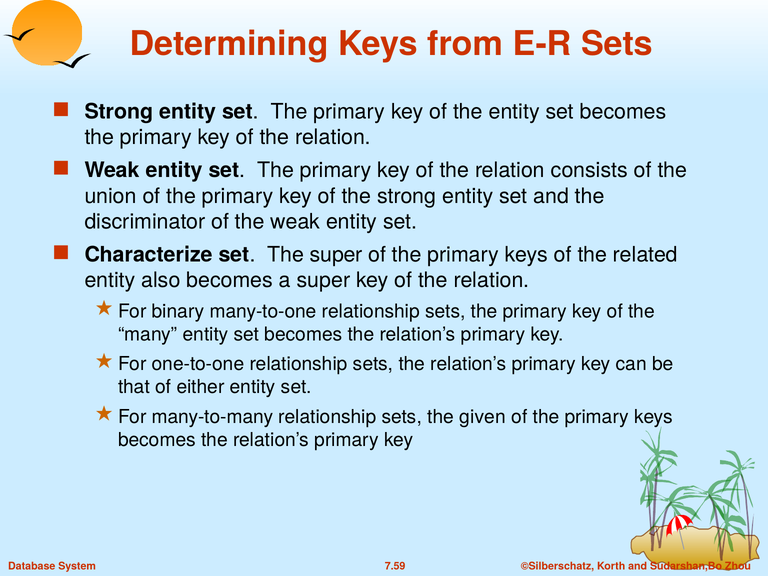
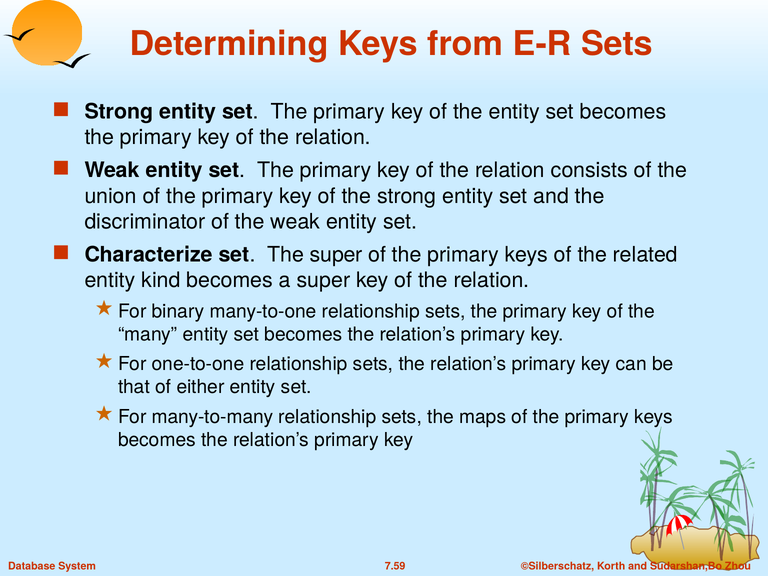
also: also -> kind (161, 280)
given: given -> maps (483, 417)
